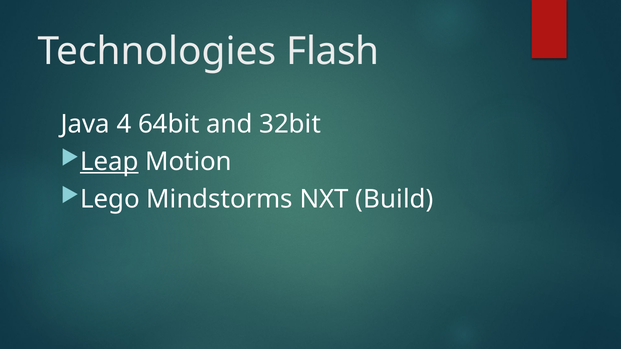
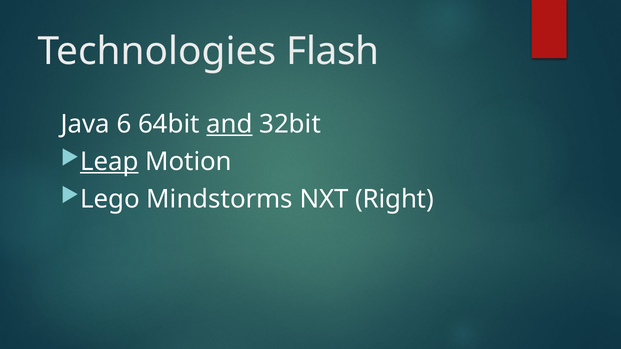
4: 4 -> 6 (124, 124)
and underline: none -> present (229, 124)
Build: Build -> Right (395, 199)
